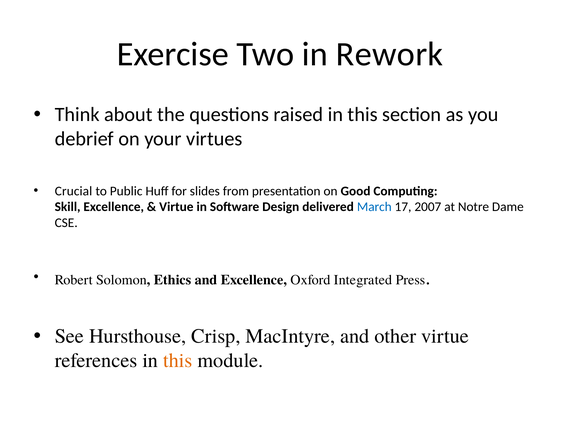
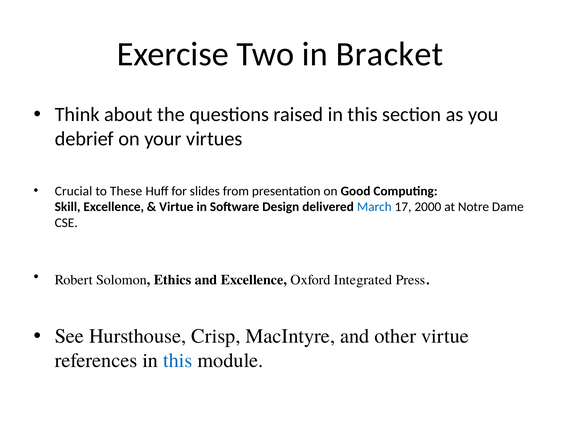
Rework: Rework -> Bracket (389, 54)
Public: Public -> These (126, 191)
2007: 2007 -> 2000 (428, 207)
this colour: orange -> blue (178, 360)
